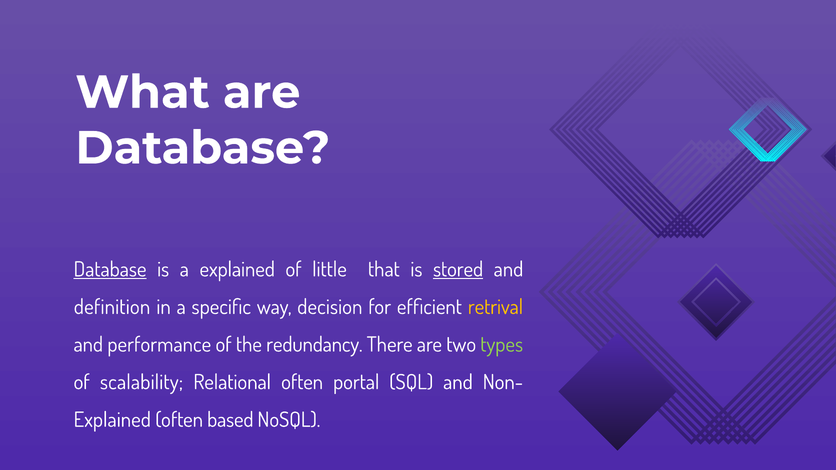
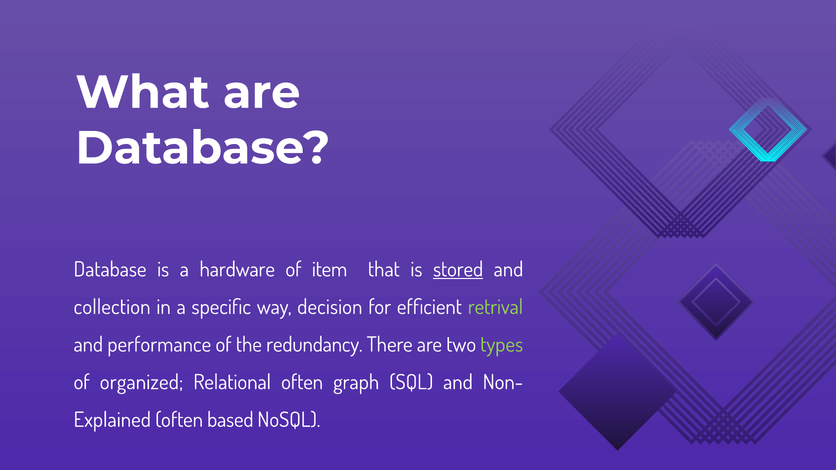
Database underline: present -> none (110, 270)
a explained: explained -> hardware (237, 270)
little: little -> item (330, 270)
definition: definition -> collection (112, 307)
retrival colour: yellow -> light green (495, 307)
scalability: scalability -> organized (141, 383)
portal: portal -> graph (356, 383)
